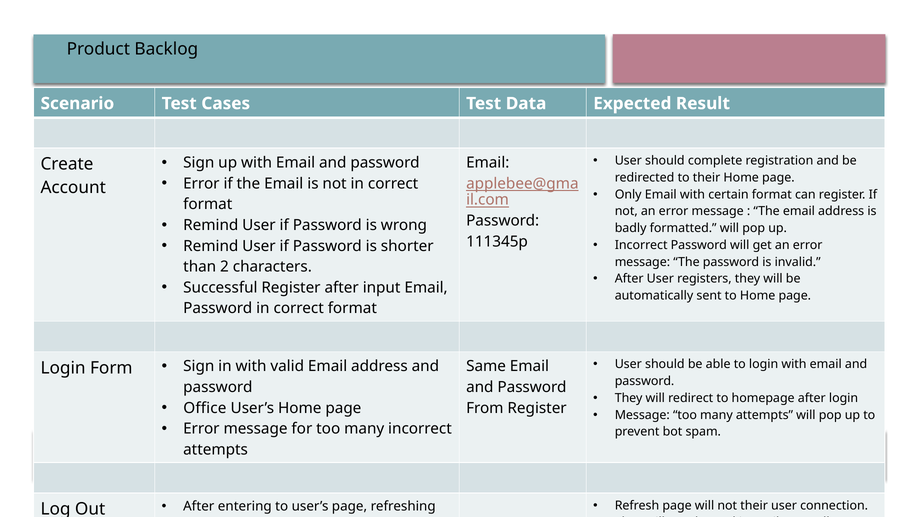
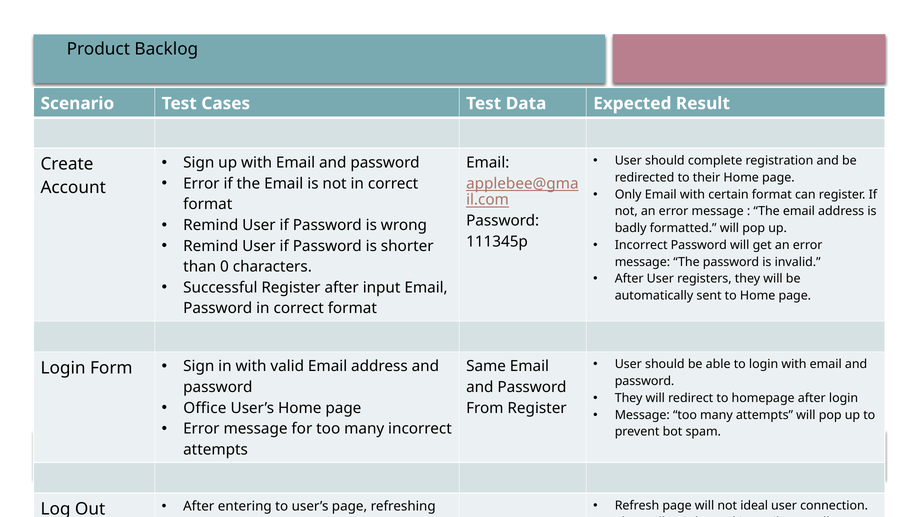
2: 2 -> 0 (224, 267)
not their: their -> ideal (754, 505)
